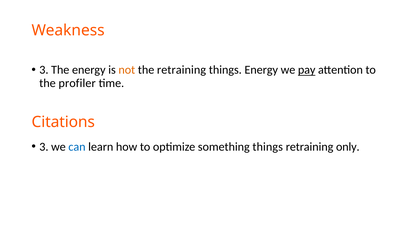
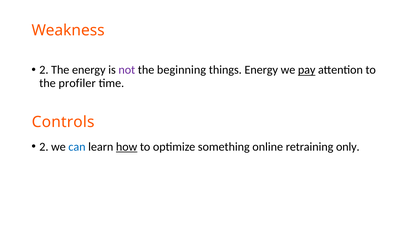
3: 3 -> 2 (44, 70)
not colour: orange -> purple (127, 70)
the retraining: retraining -> beginning (182, 70)
Citations: Citations -> Controls (63, 122)
3: 3 -> 2 (44, 147)
how underline: none -> present (127, 147)
something things: things -> online (268, 147)
